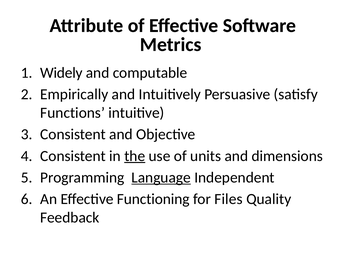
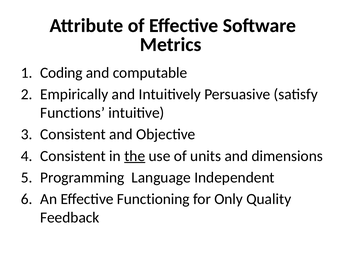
Widely: Widely -> Coding (61, 73)
Language underline: present -> none (161, 177)
Files: Files -> Only (229, 199)
